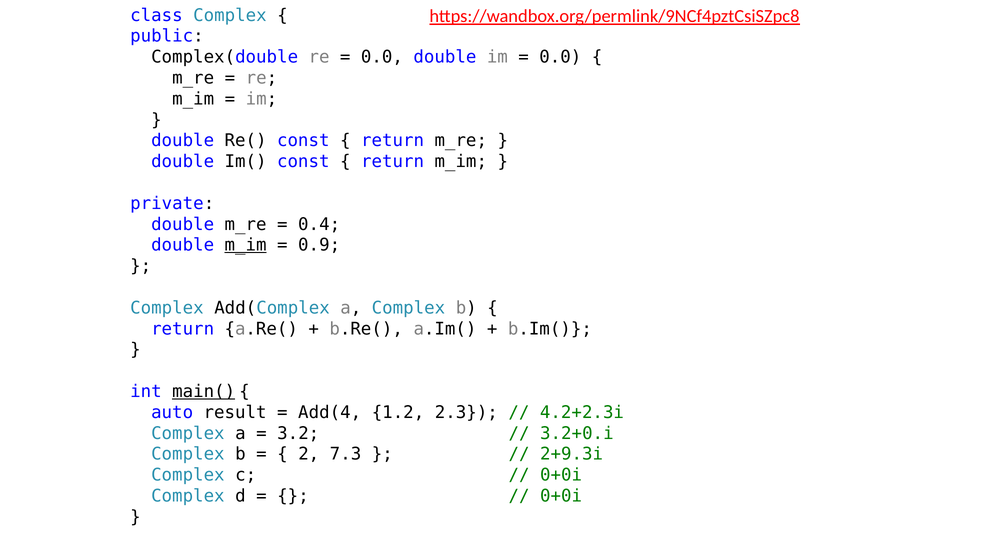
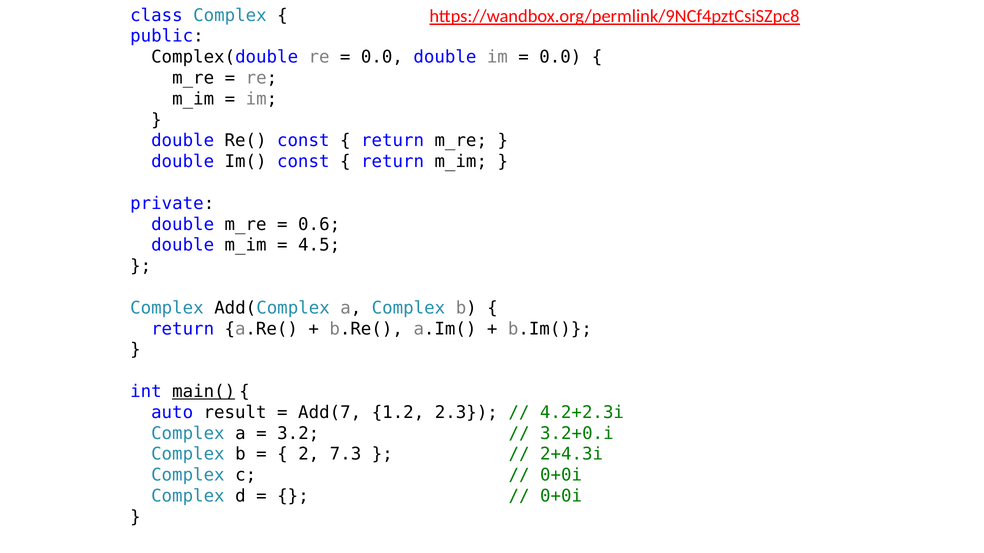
0.4: 0.4 -> 0.6 (319, 224)
m_im underline: present -> none (246, 245)
0.9: 0.9 -> 4.5 (319, 245)
Add(4: Add(4 -> Add(7 (330, 413)
2+9.3i: 2+9.3i -> 2+4.3i (572, 455)
